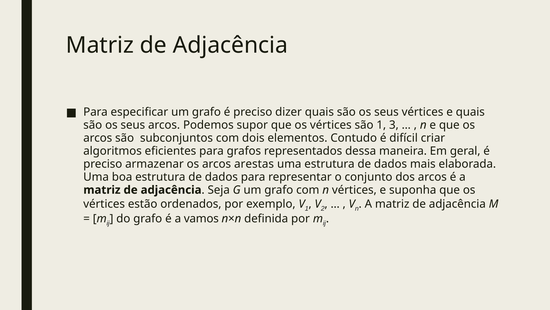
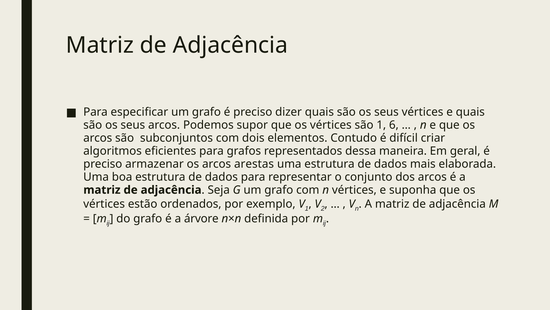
3: 3 -> 6 (394, 125)
vamos: vamos -> árvore (201, 218)
